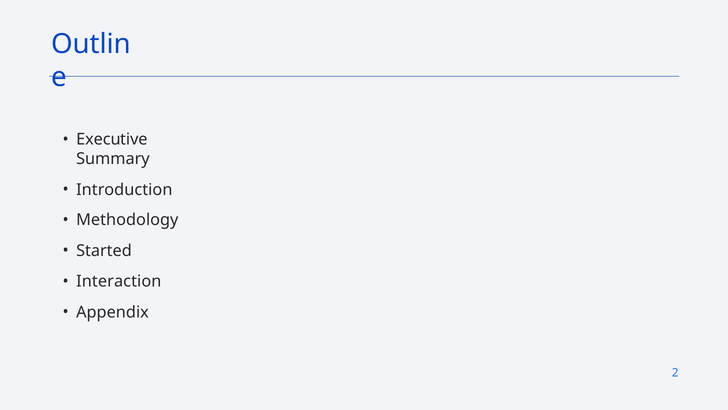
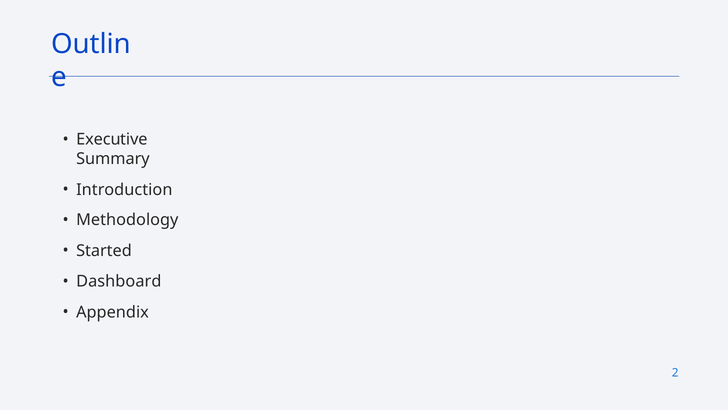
Interaction: Interaction -> Dashboard (119, 281)
